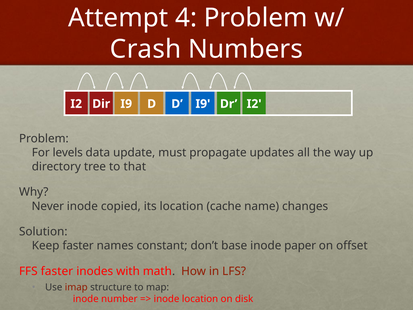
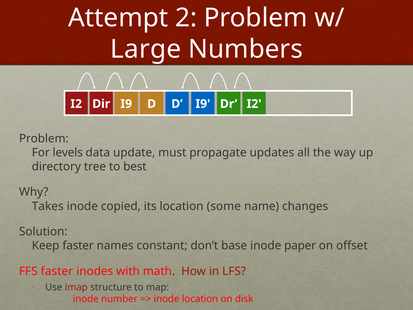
4: 4 -> 2 (186, 18)
Crash: Crash -> Large (146, 49)
that: that -> best (135, 166)
Never: Never -> Takes (48, 206)
cache: cache -> some (224, 206)
